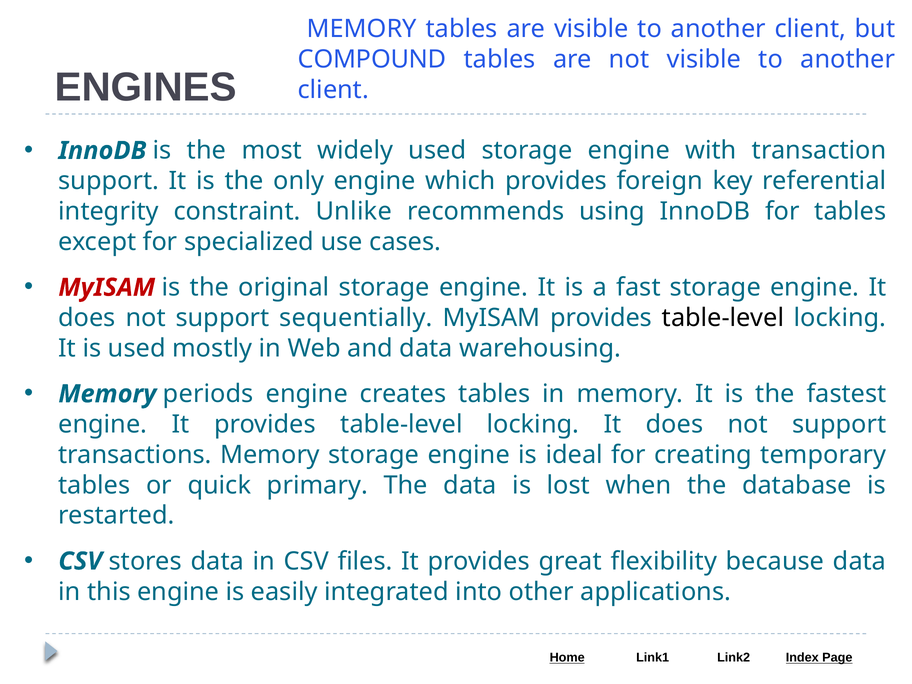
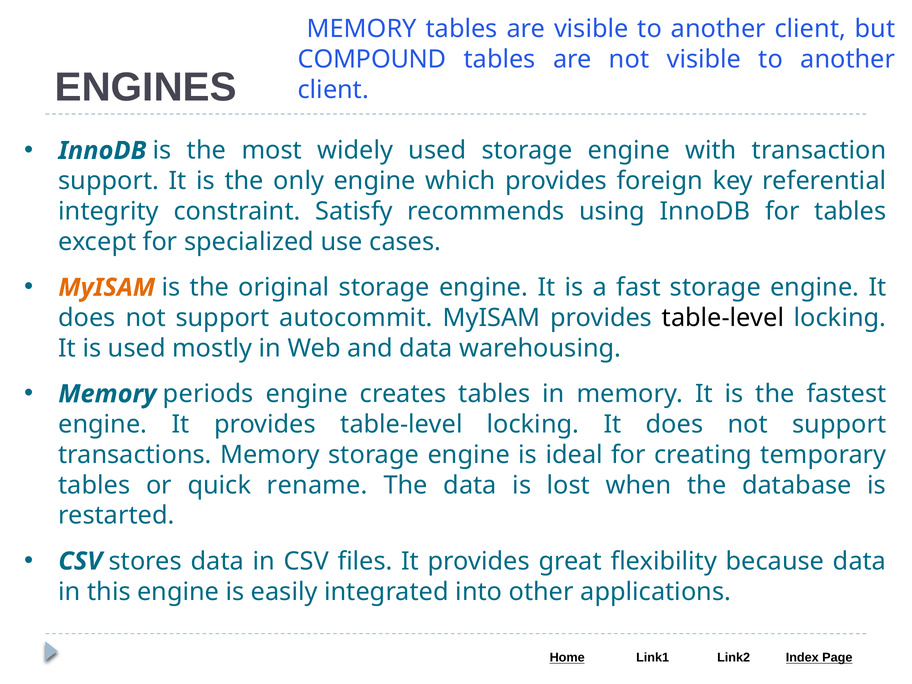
Unlike: Unlike -> Satisfy (354, 211)
MyISAM colour: red -> orange (107, 287)
sequentially: sequentially -> autocommit (356, 318)
primary: primary -> rename (317, 485)
